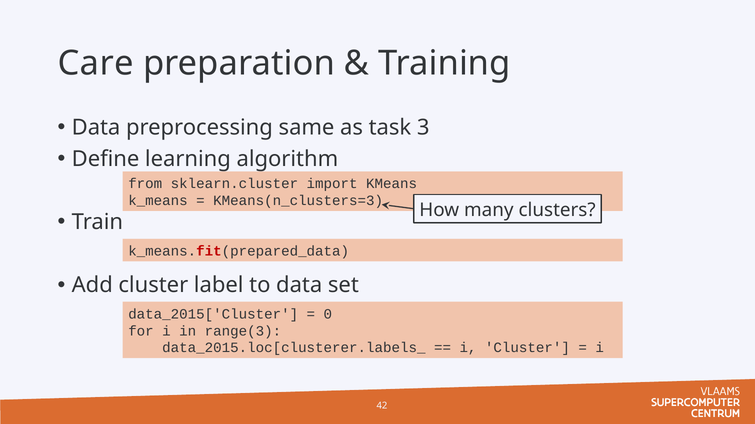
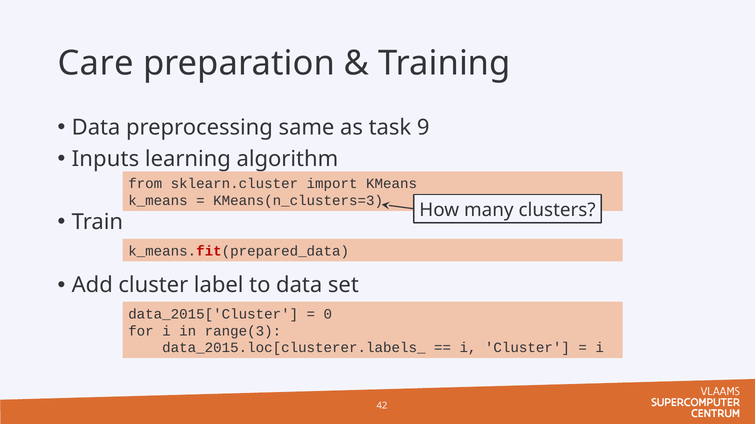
3: 3 -> 9 (423, 128)
Define: Define -> Inputs (105, 159)
